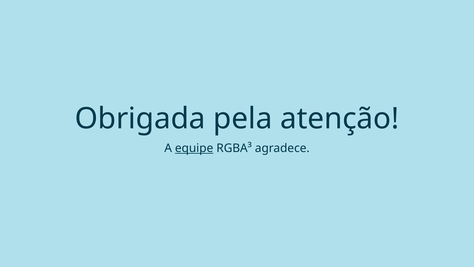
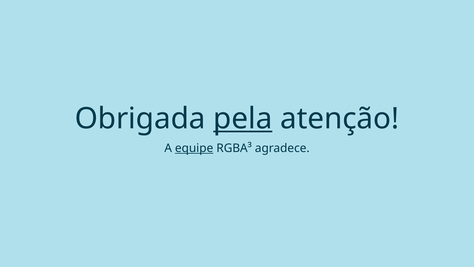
pela underline: none -> present (243, 118)
